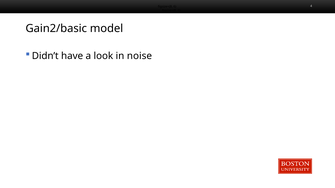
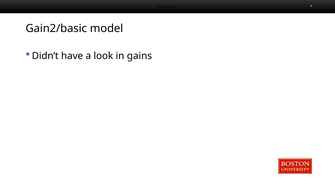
noise: noise -> gains (139, 56)
